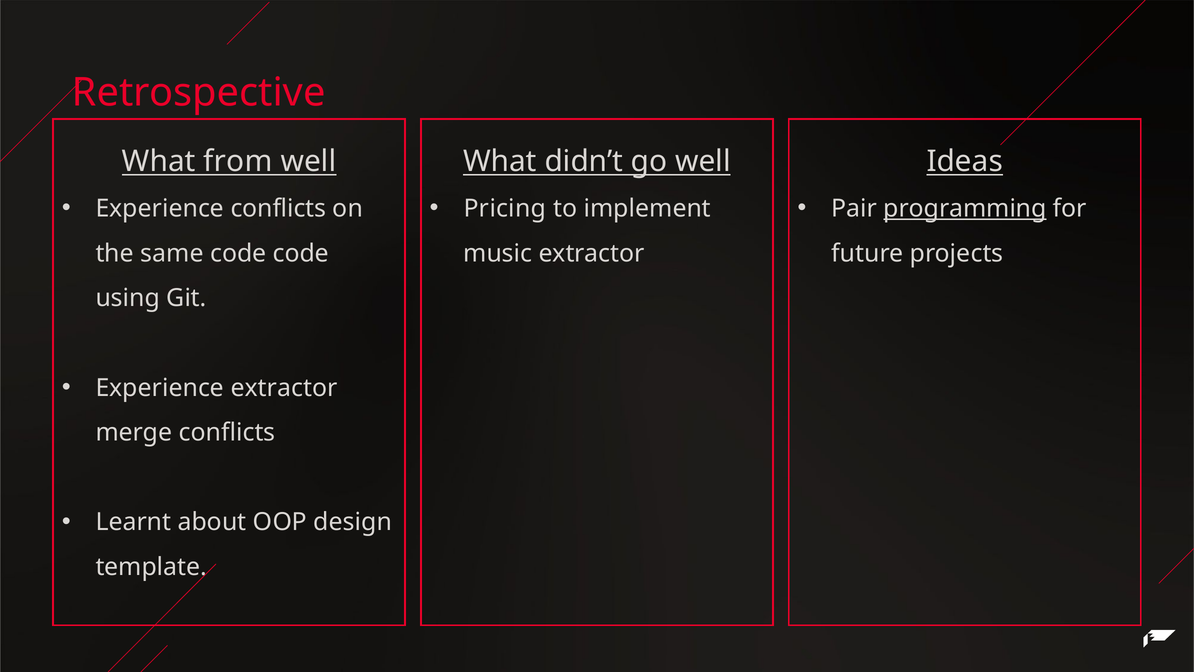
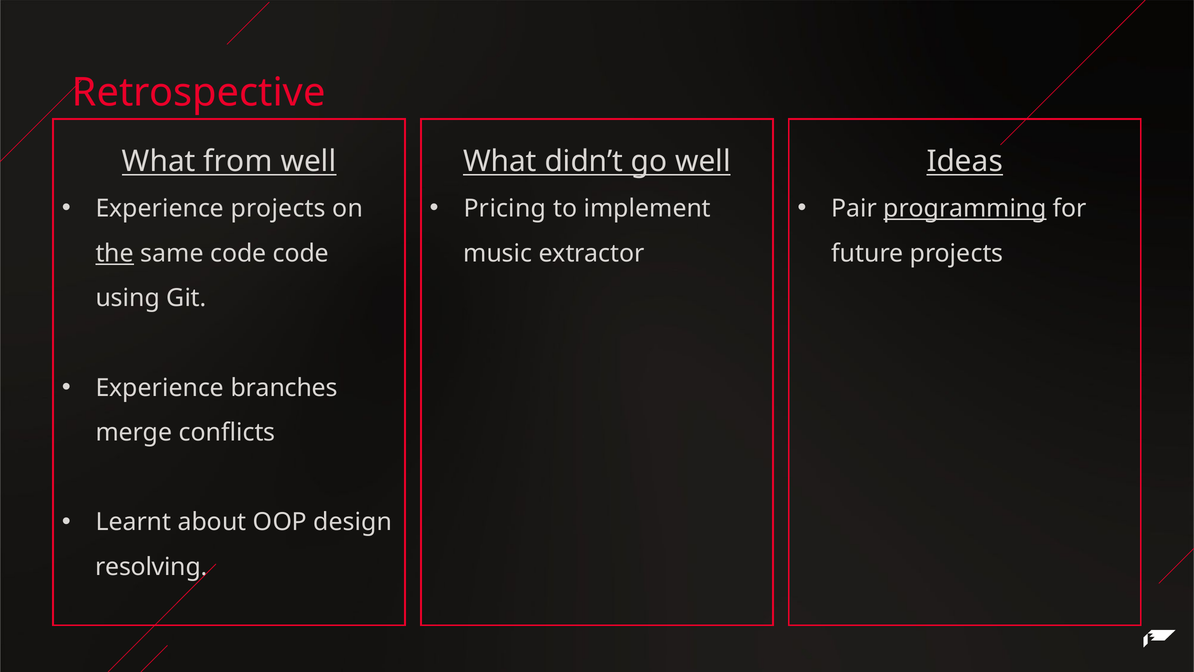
Experience conflicts: conflicts -> projects (278, 209)
the underline: none -> present (115, 253)
Experience extractor: extractor -> branches (284, 388)
template: template -> resolving (151, 567)
